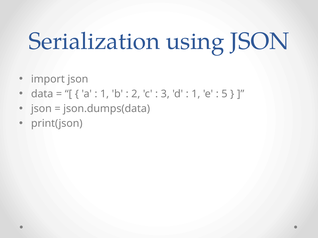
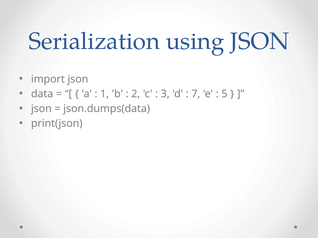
1: 1 -> 7 (196, 94)
